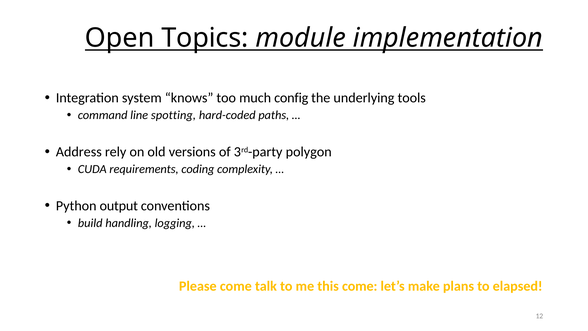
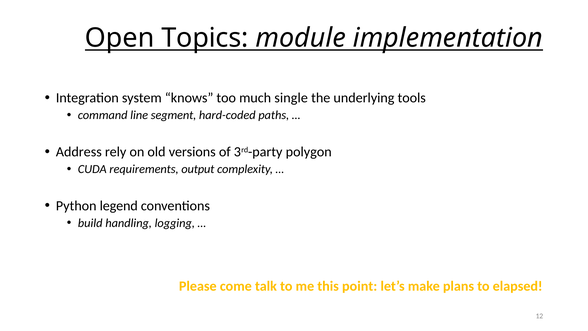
config: config -> single (291, 98)
spotting: spotting -> segment (174, 115)
coding: coding -> output (198, 169)
output: output -> legend (119, 206)
this come: come -> point (360, 286)
